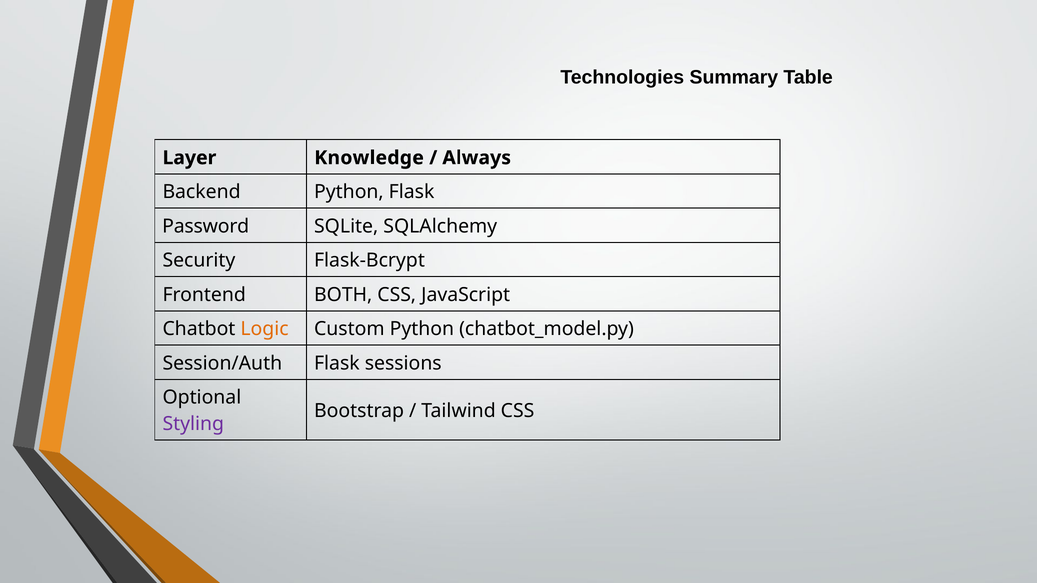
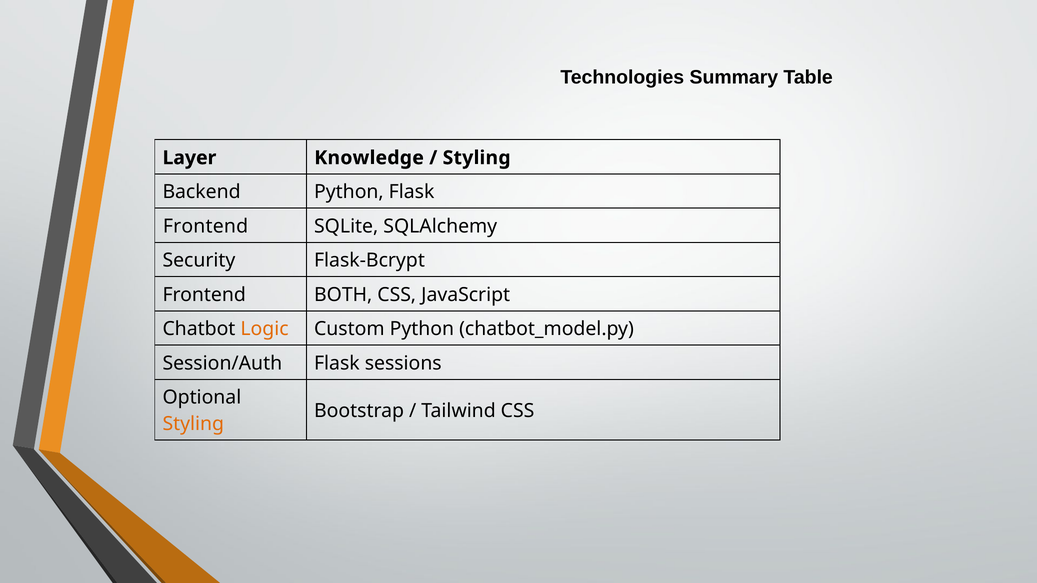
Always: Always -> Styling (477, 158)
Password: Password -> Frontend (206, 226)
Styling colour: purple -> orange (193, 424)
